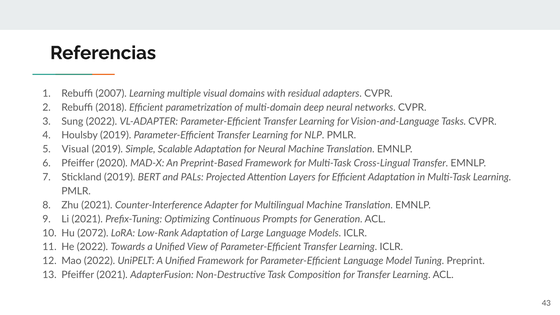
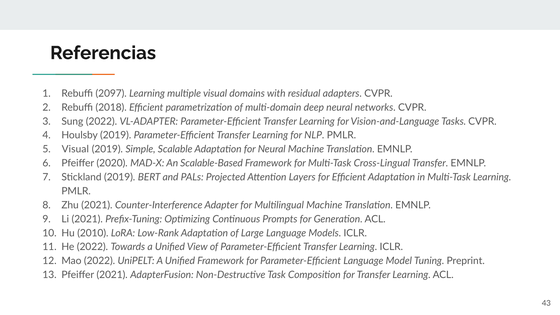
2007: 2007 -> 2097 (111, 93)
Preprint-Based: Preprint-Based -> Scalable-Based (212, 163)
2072: 2072 -> 2010 (93, 233)
